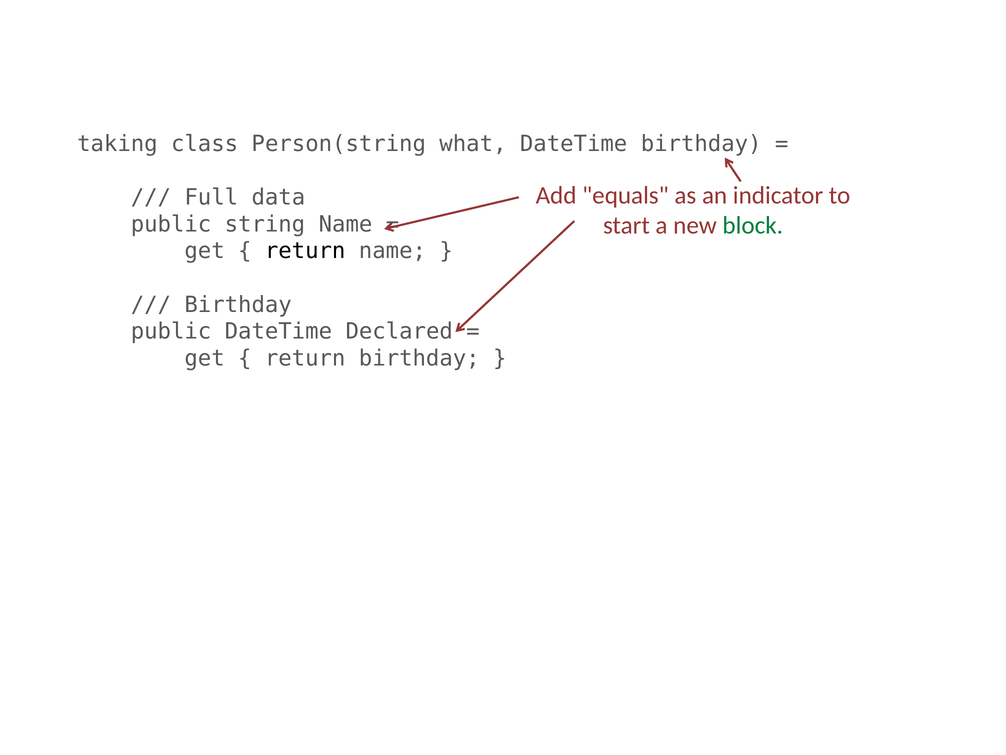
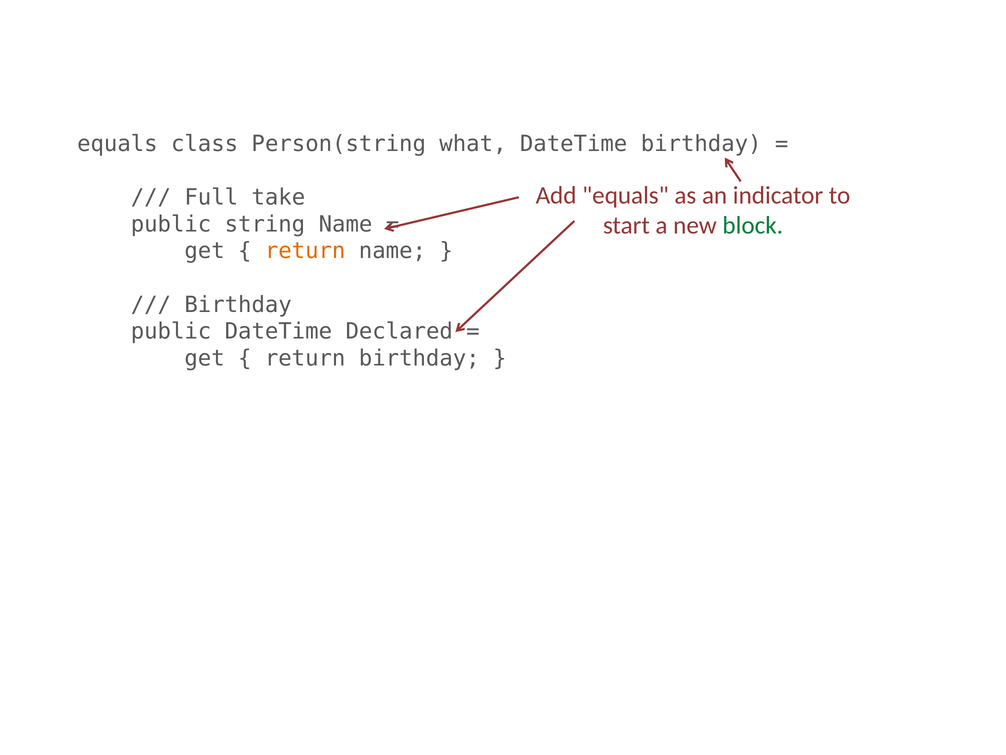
taking: taking -> equals (117, 144)
data: data -> take (278, 197)
return colour: black -> orange (305, 251)
